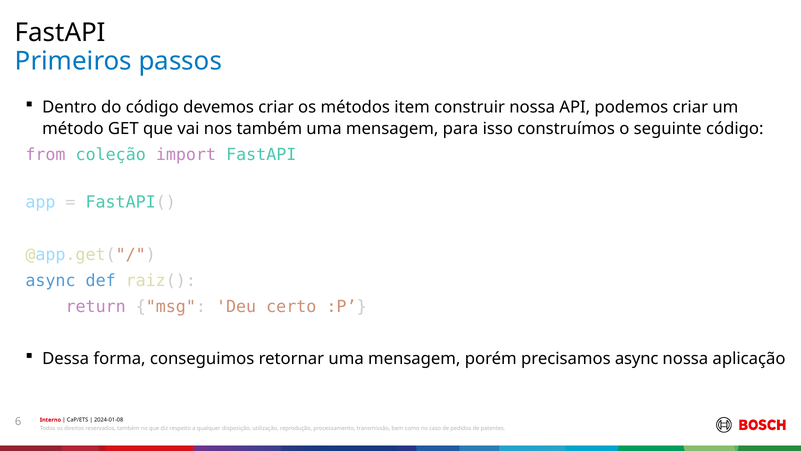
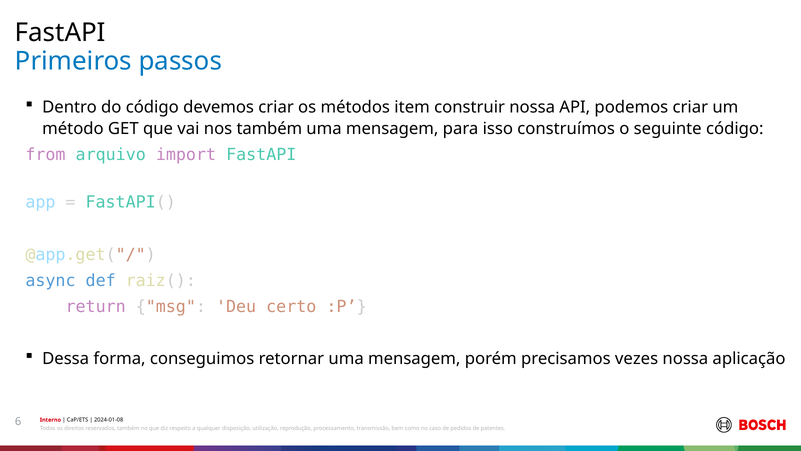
coleção: coleção -> arquivo (111, 155)
precisamos async: async -> vezes (637, 358)
